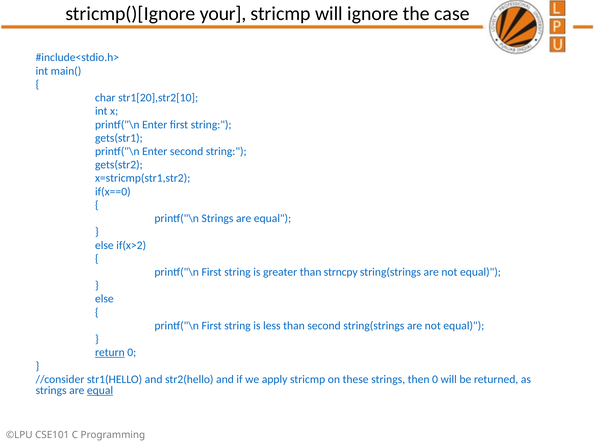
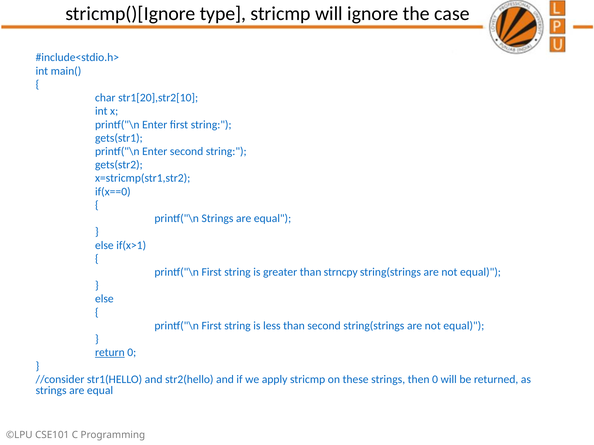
your: your -> type (223, 14)
if(x>2: if(x>2 -> if(x>1 (131, 245)
equal underline: present -> none (100, 391)
